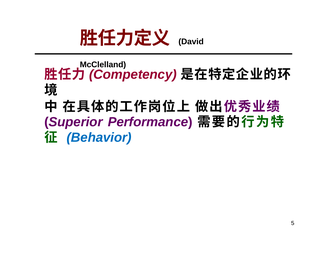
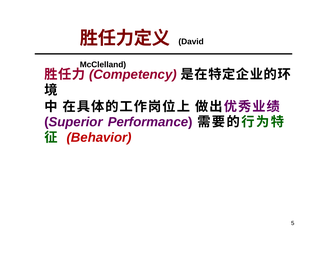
Behavior colour: blue -> red (99, 137)
